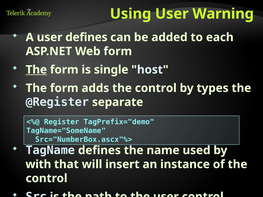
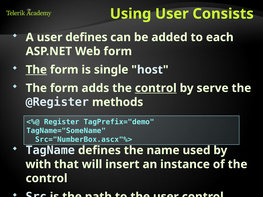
Warning: Warning -> Consists (223, 14)
control underline: none -> present (156, 88)
types: types -> serve (213, 88)
separate: separate -> methods (118, 102)
